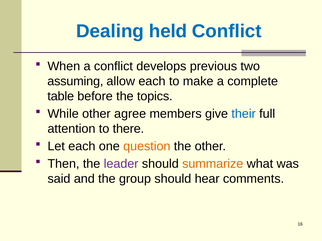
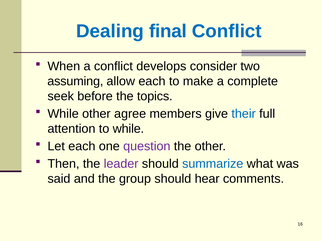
held: held -> final (168, 31)
previous: previous -> consider (213, 66)
table: table -> seek (61, 96)
to there: there -> while (128, 129)
question colour: orange -> purple (147, 147)
summarize colour: orange -> blue (213, 164)
